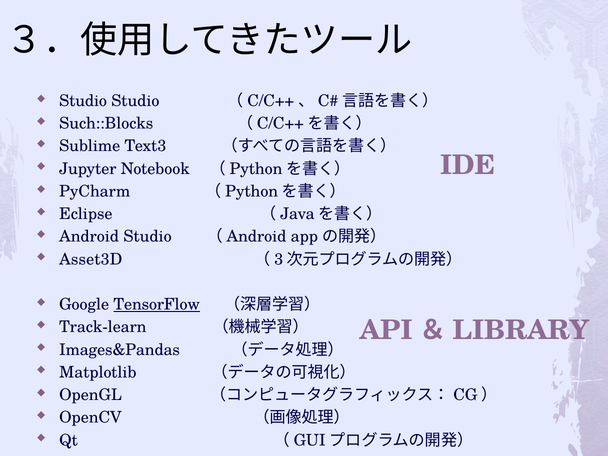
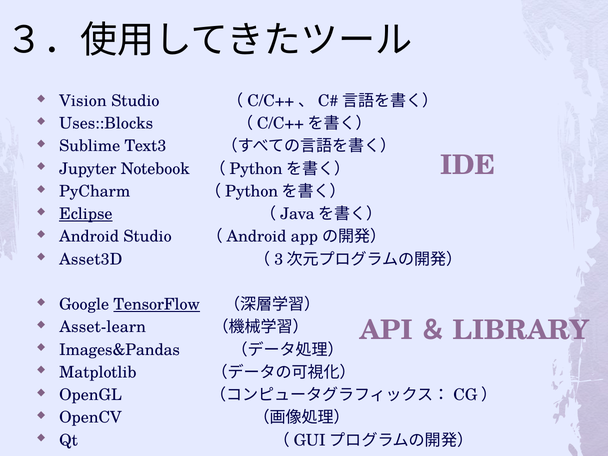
Studio: Studio -> Vision (83, 101)
Such::Blocks: Such::Blocks -> Uses::Blocks (106, 124)
Eclipse underline: none -> present (86, 214)
Track-learn: Track-learn -> Asset-learn (103, 327)
